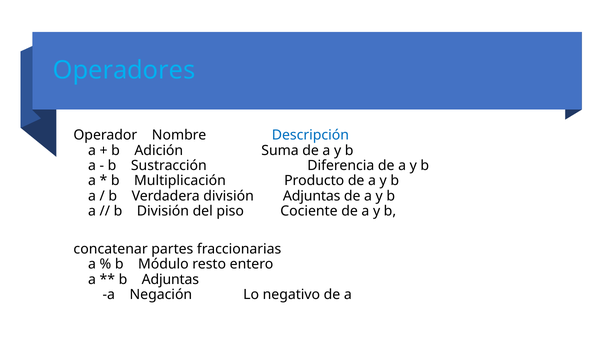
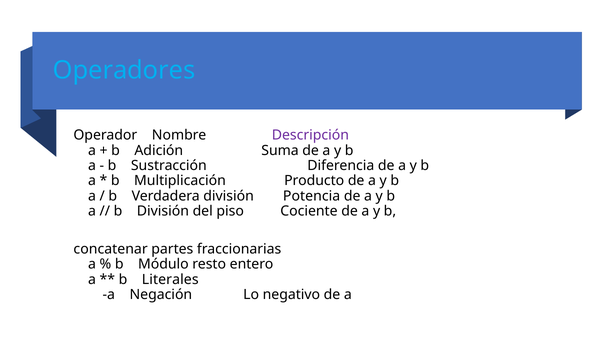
Descripción colour: blue -> purple (310, 135)
división Adjuntas: Adjuntas -> Potencia (312, 196)
b Adjuntas: Adjuntas -> Literales (170, 280)
